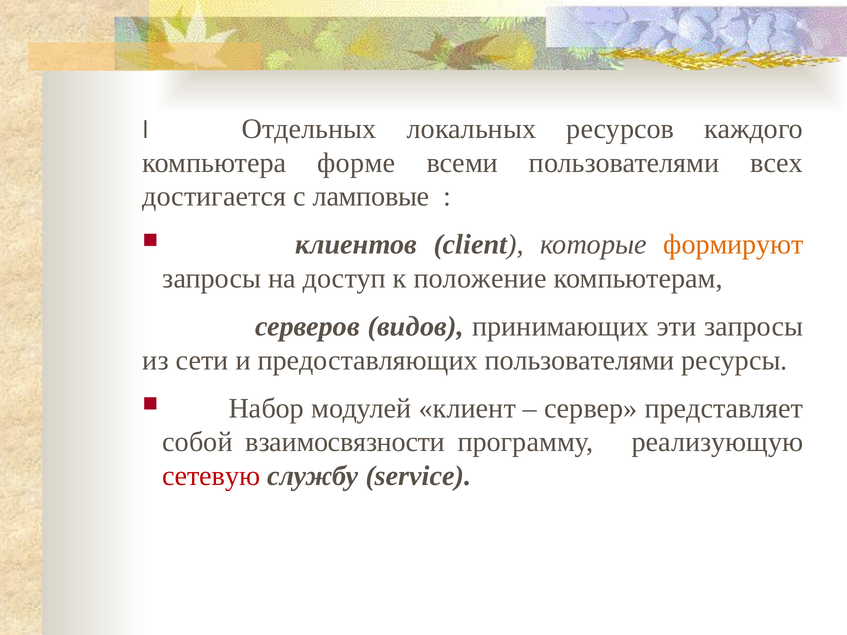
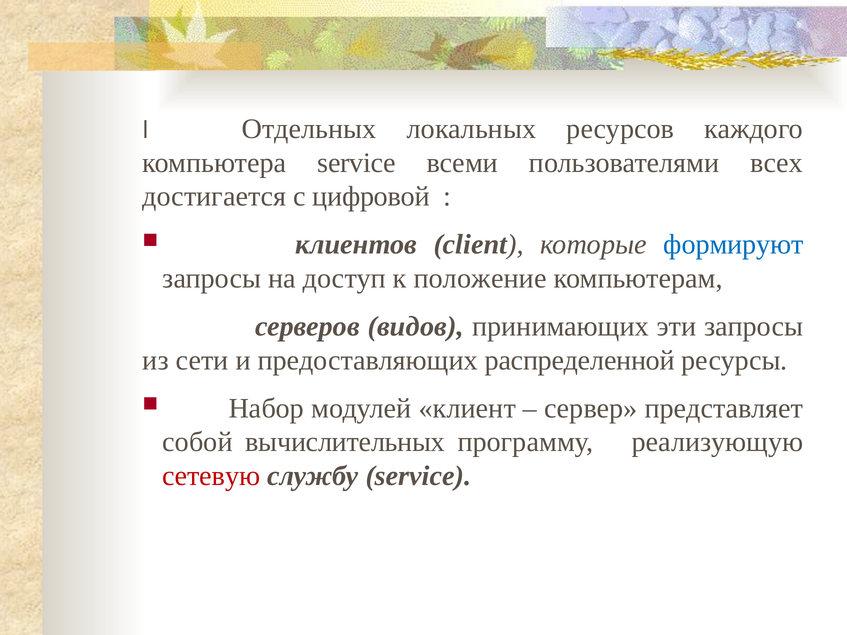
компьютера форме: форме -> service (357, 163)
ламповые: ламповые -> цифровой (371, 197)
формируют colour: orange -> blue (734, 245)
предоставляющих пользователями: пользователями -> распределенной (580, 360)
взаимосвязности: взаимосвязности -> вычислительных (345, 442)
